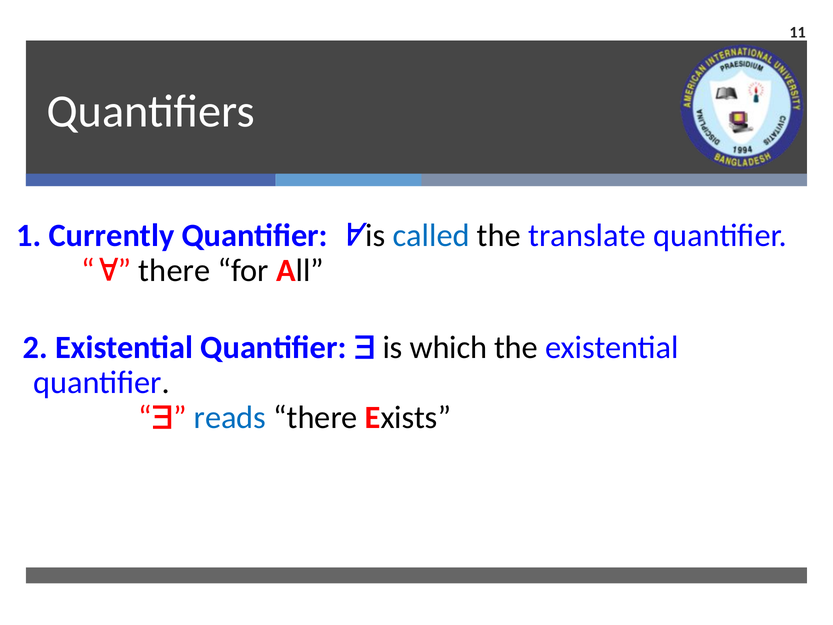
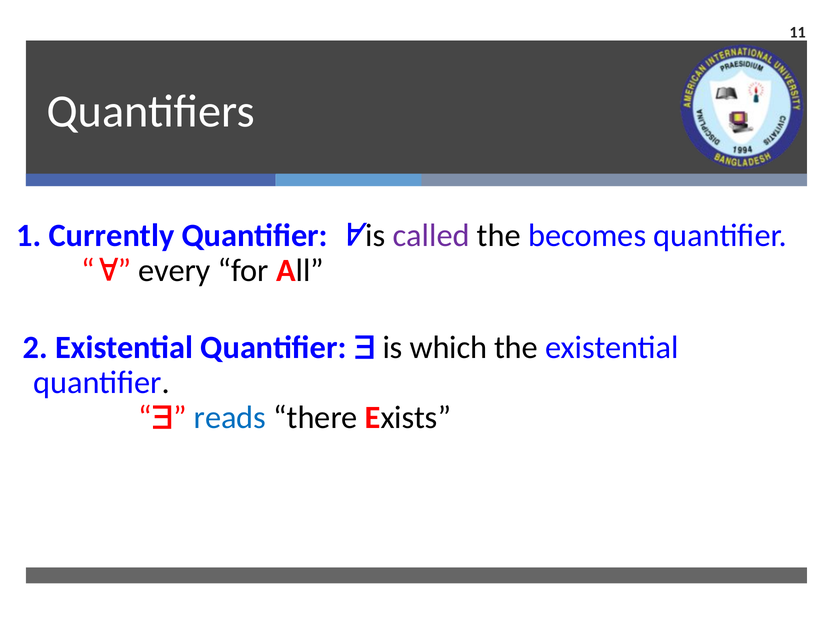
called colour: blue -> purple (431, 236)
translate: translate -> becomes (587, 236)
there: there -> every (174, 270)
